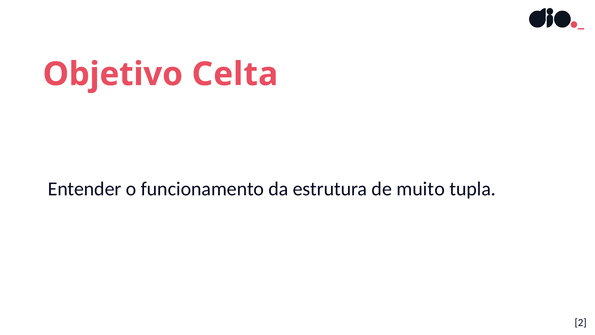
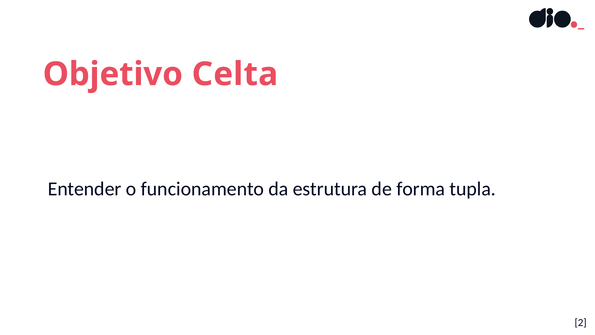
muito: muito -> forma (421, 189)
